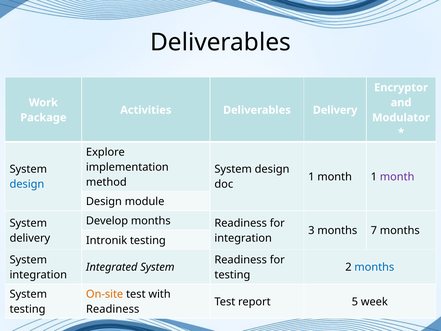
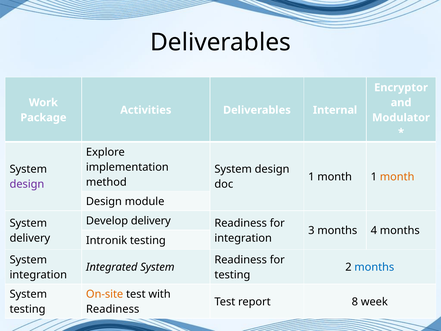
Deliverables Delivery: Delivery -> Internal (335, 110)
month colour: purple -> orange (397, 177)
design colour: blue -> purple (27, 184)
Develop months: months -> delivery (151, 221)
7: 7 -> 4 (374, 231)
5: 5 -> 8 (355, 302)
